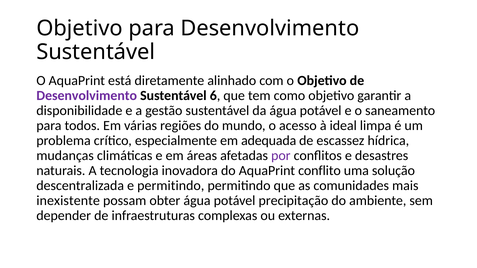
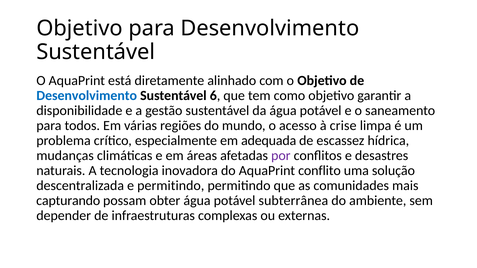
Desenvolvimento colour: purple -> blue (87, 96)
ideal: ideal -> crise (343, 126)
inexistente: inexistente -> capturando (68, 201)
precipitação: precipitação -> subterrânea (293, 201)
